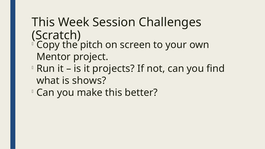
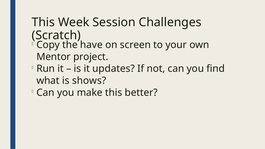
pitch: pitch -> have (91, 45)
projects: projects -> updates (114, 69)
